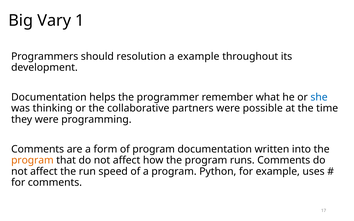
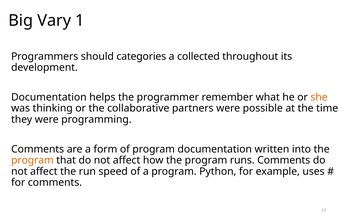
resolution: resolution -> categories (141, 56)
a example: example -> collected (198, 56)
she colour: blue -> orange (319, 97)
